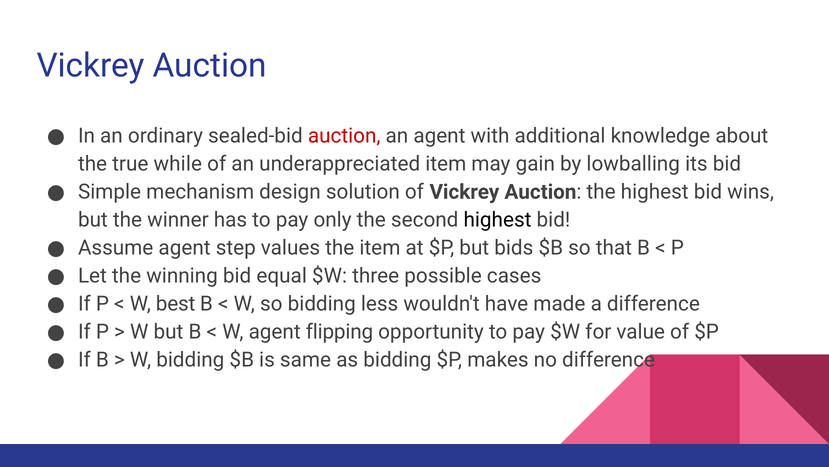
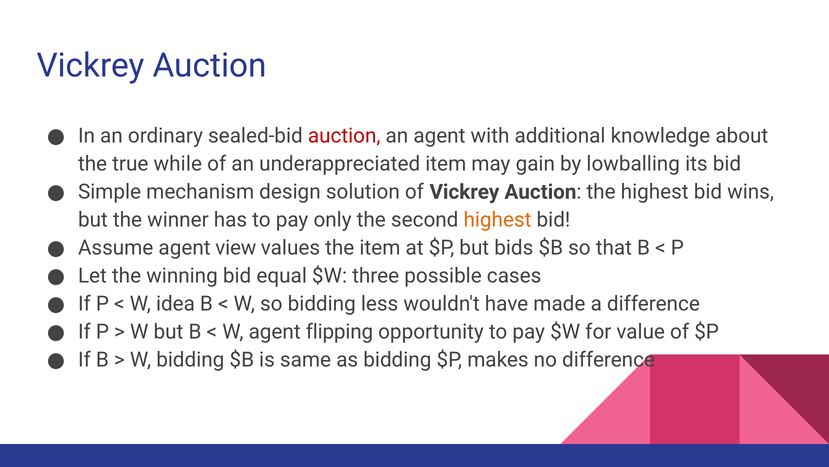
highest colour: black -> orange (498, 220)
step: step -> view (236, 248)
best: best -> idea (176, 303)
